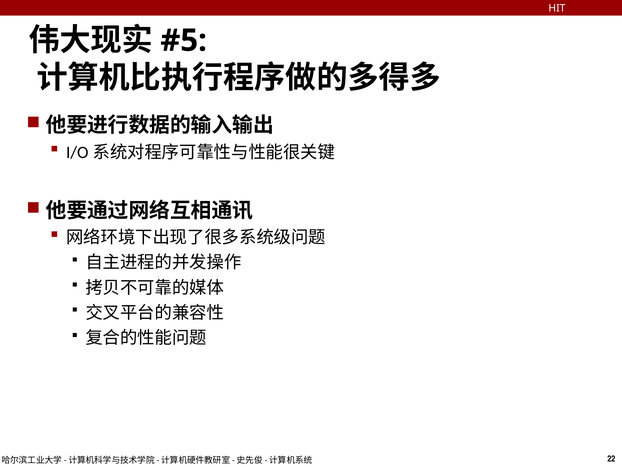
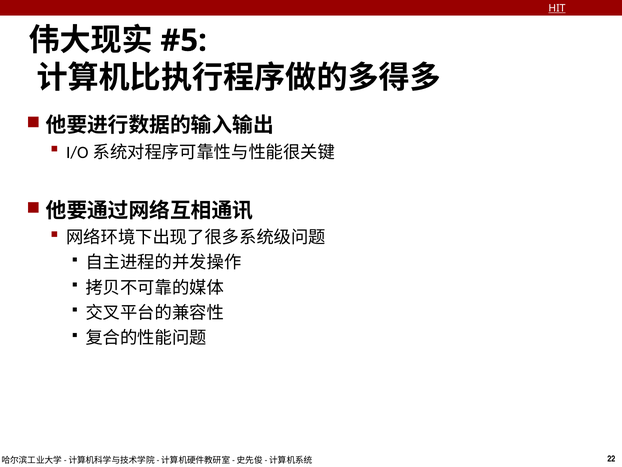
HIT underline: none -> present (557, 8)
